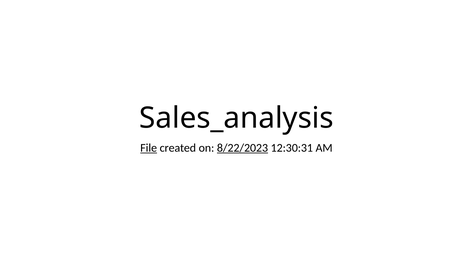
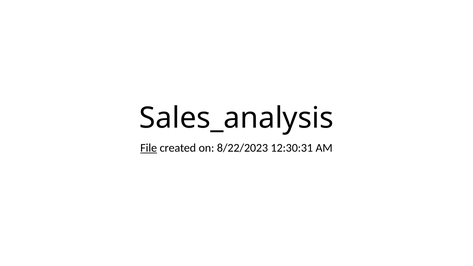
8/22/2023 underline: present -> none (243, 148)
